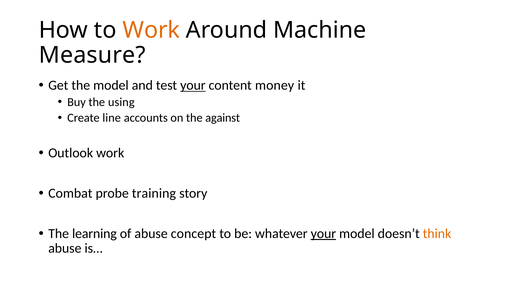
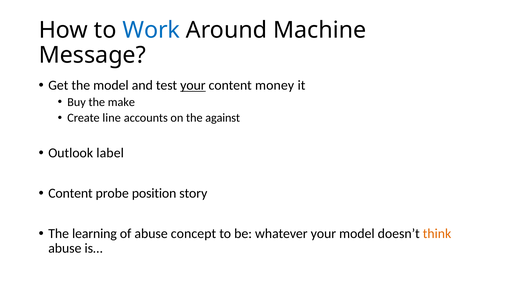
Work colour: orange -> blue (151, 30)
Measure: Measure -> Message (92, 55)
using: using -> make (121, 102)
Outlook work: work -> label (110, 153)
Combat: Combat -> Content (70, 193)
training: training -> position (154, 193)
your underline: present -> none (323, 233)
